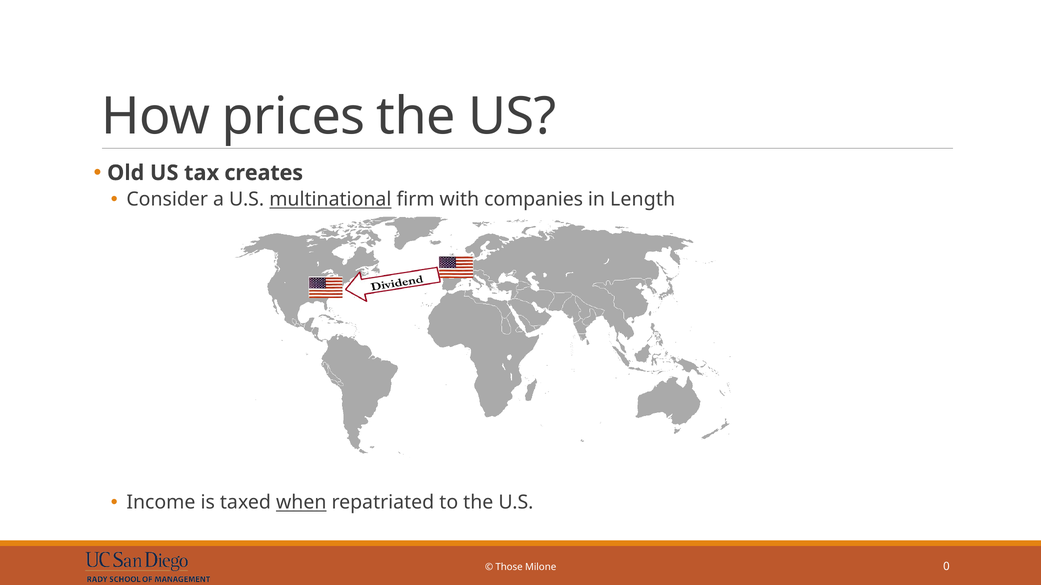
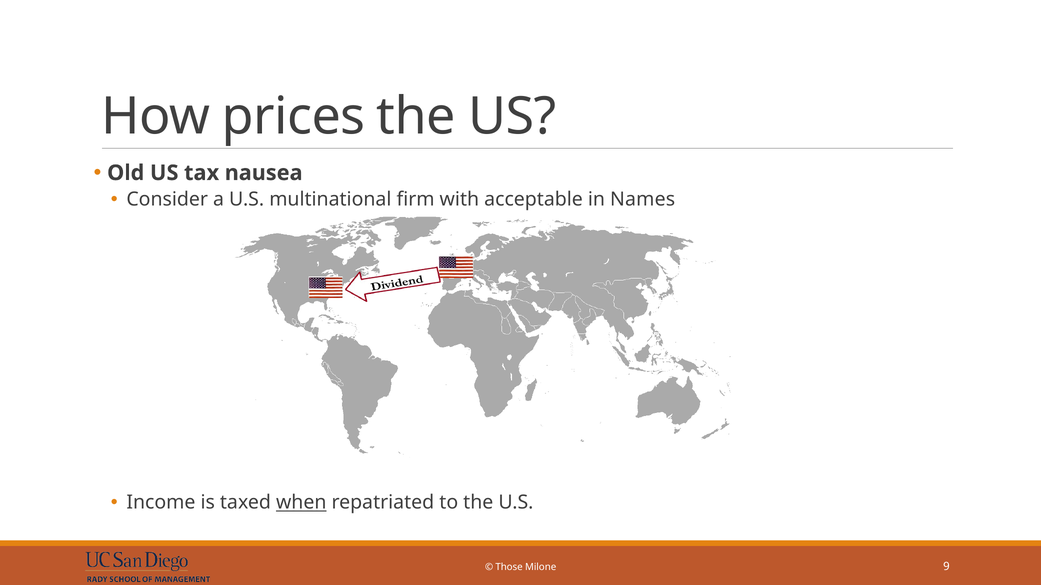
creates: creates -> nausea (264, 173)
multinational underline: present -> none (330, 200)
companies: companies -> acceptable (534, 200)
Length: Length -> Names (643, 200)
0: 0 -> 9 (946, 567)
